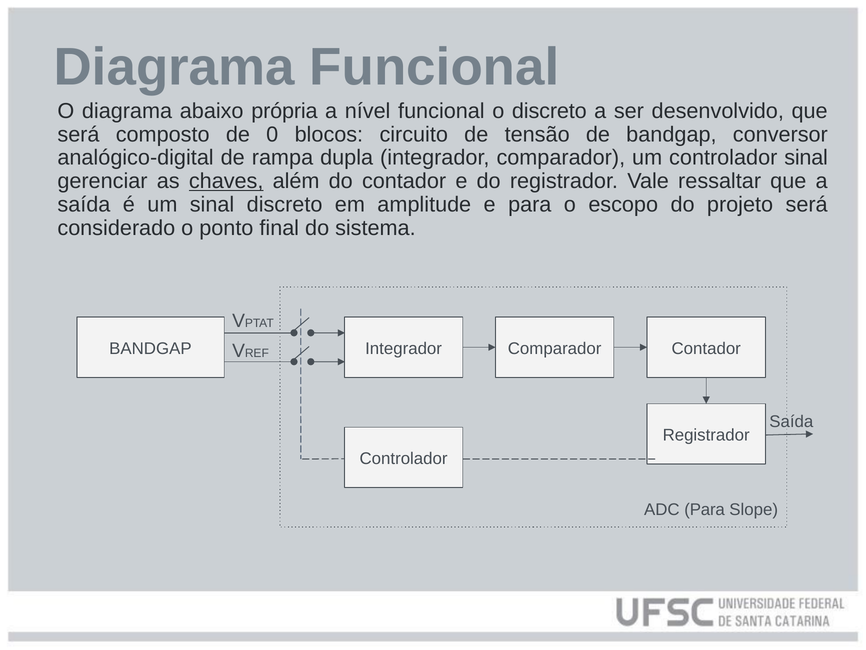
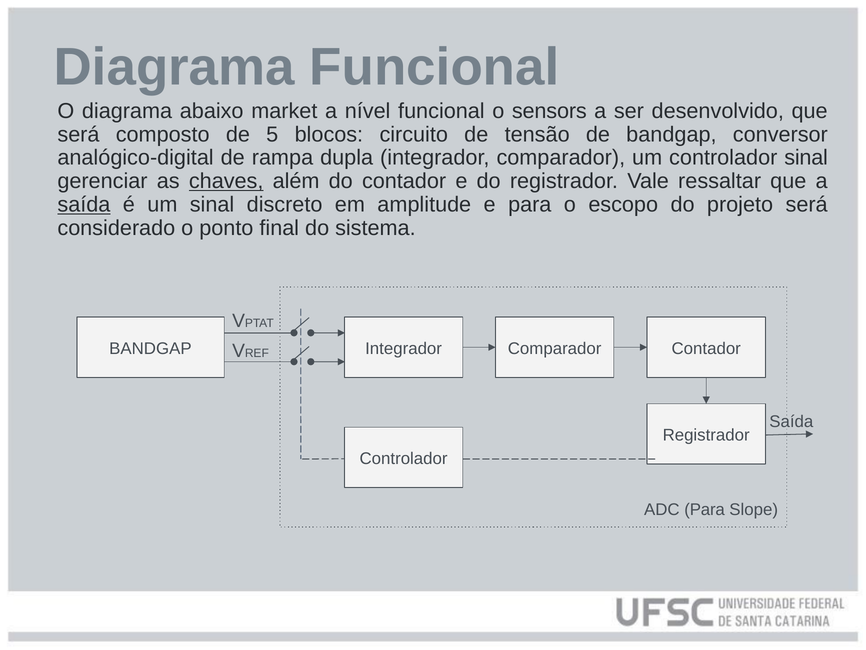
própria: própria -> market (284, 111)
o discreto: discreto -> sensors (549, 111)
0: 0 -> 5 (272, 134)
saída underline: none -> present (84, 204)
